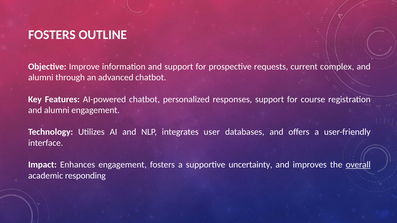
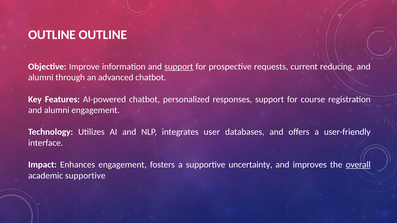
FOSTERS: FOSTERS -> OUTLINE (52, 35)
support underline: none -> present (179, 67)
complex: complex -> reducing (337, 67)
academic responding: responding -> supportive (85, 176)
